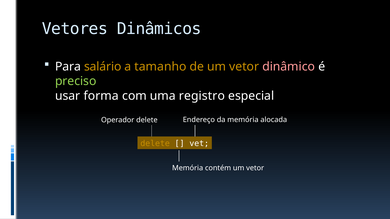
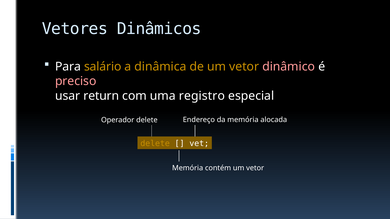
tamanho: tamanho -> dinâmica (160, 67)
preciso colour: light green -> pink (76, 81)
forma: forma -> return (101, 96)
